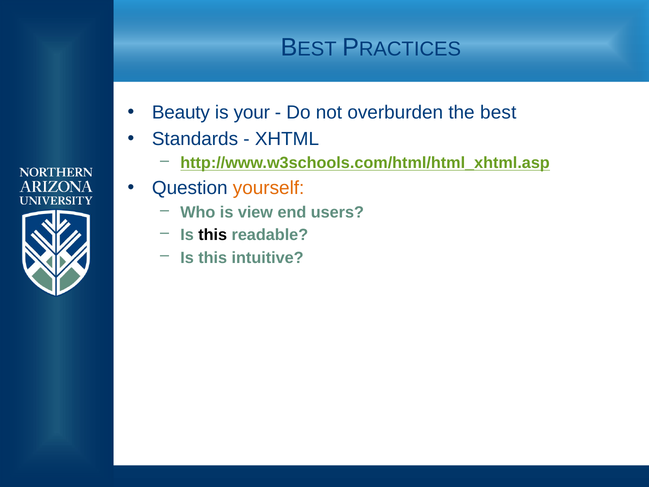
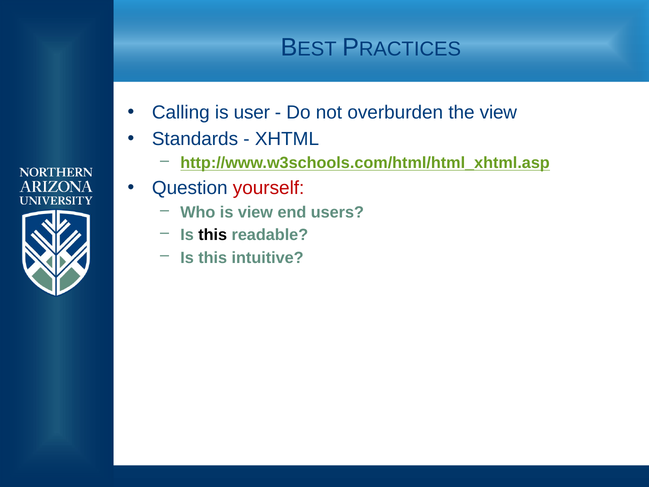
Beauty: Beauty -> Calling (181, 112)
your: your -> user (252, 112)
the best: best -> view (498, 112)
yourself colour: orange -> red (269, 188)
